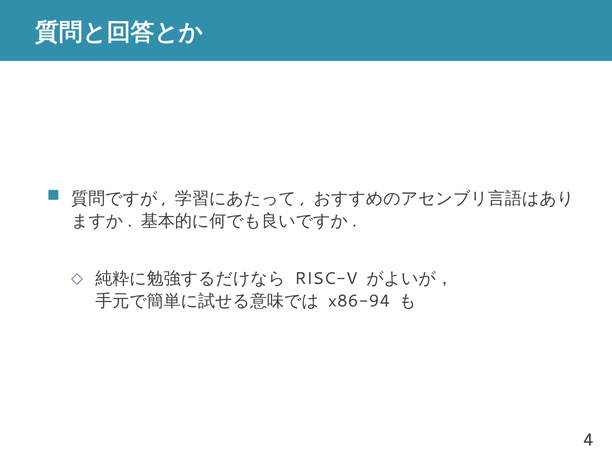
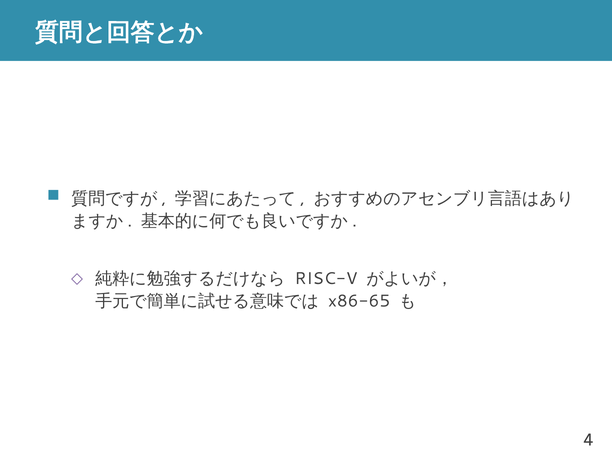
x86-94: x86-94 -> x86-65 (359, 301)
